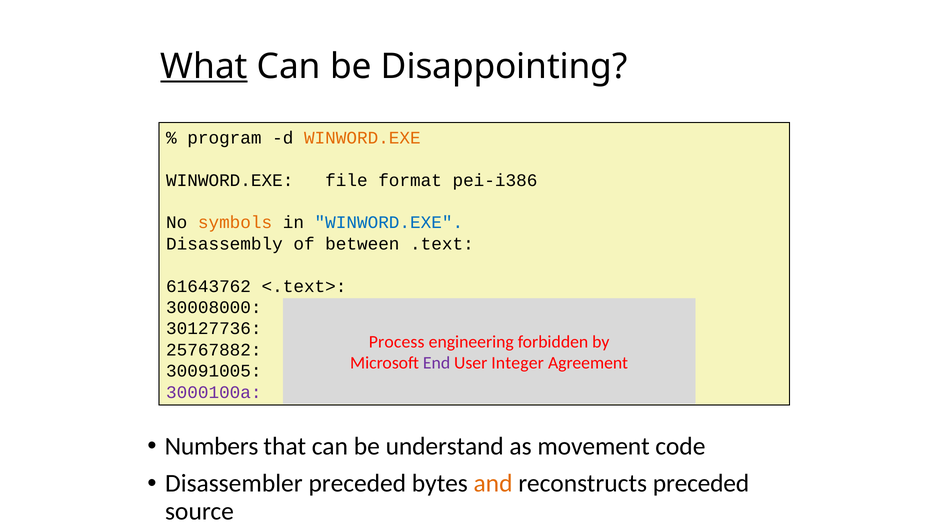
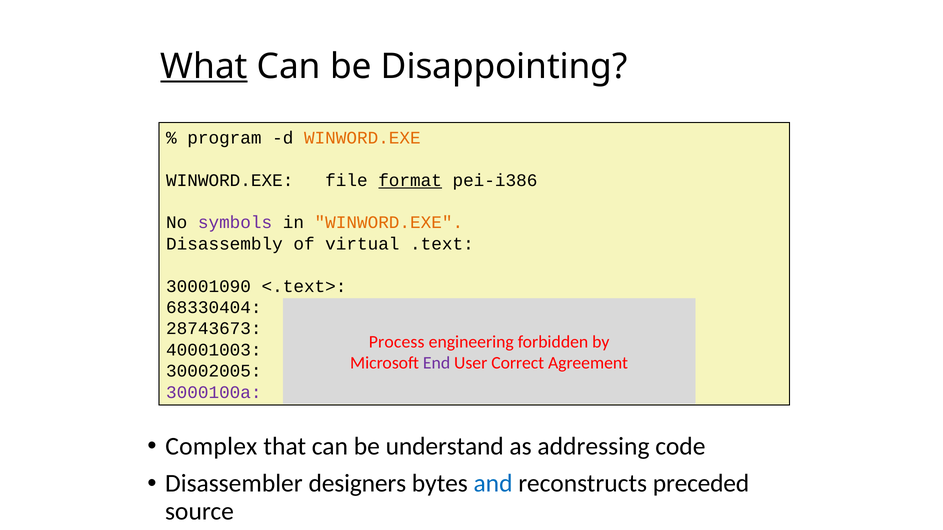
format underline: none -> present (410, 180)
symbols colour: orange -> purple (235, 223)
WINWORD.EXE colour: blue -> orange (389, 223)
between: between -> virtual (362, 244)
61643762: 61643762 -> 30001090 (209, 286)
30008000: 30008000 -> 68330404 (214, 308)
30127736: 30127736 -> 28743673 (214, 329)
25767882: 25767882 -> 40001003 (214, 350)
Integer: Integer -> Correct (518, 363)
30091005: 30091005 -> 30002005 (214, 371)
Numbers: Numbers -> Complex (211, 447)
movement: movement -> addressing (593, 447)
Disassembler preceded: preceded -> designers (357, 484)
and colour: orange -> blue (493, 484)
